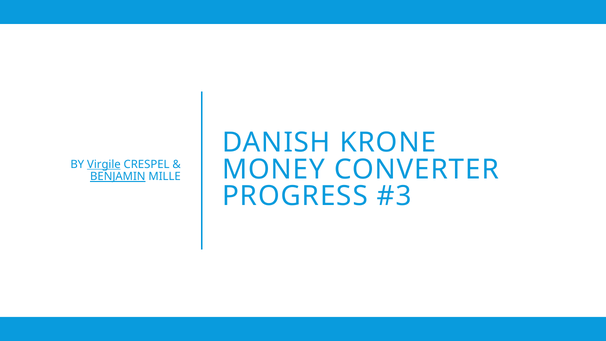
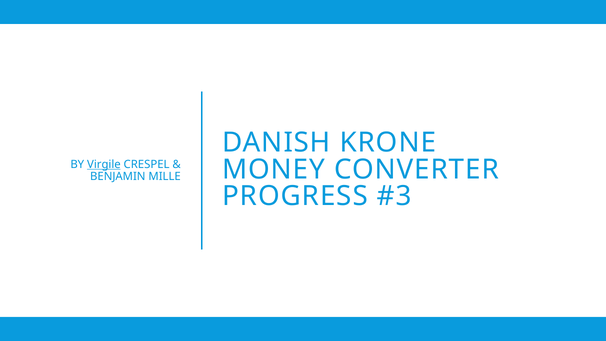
BENJAMIN underline: present -> none (118, 177)
